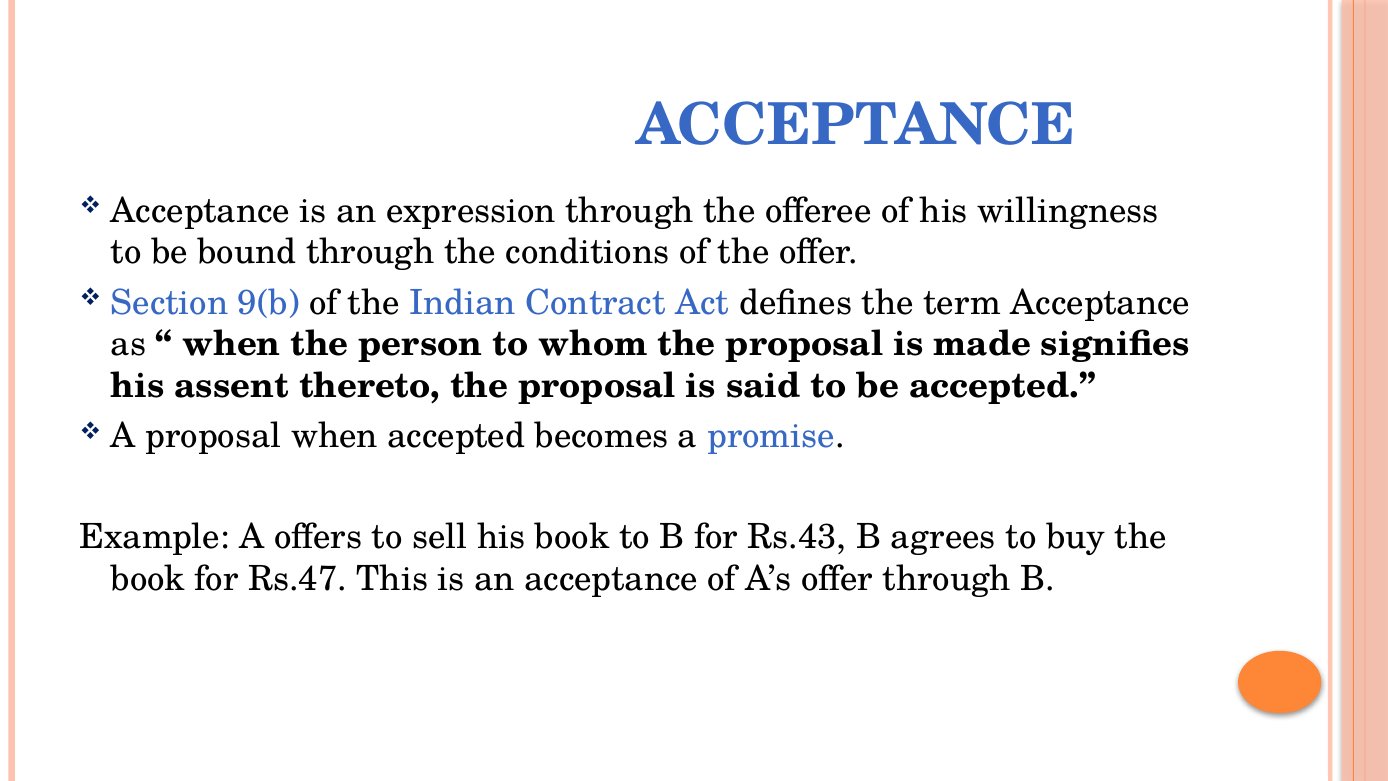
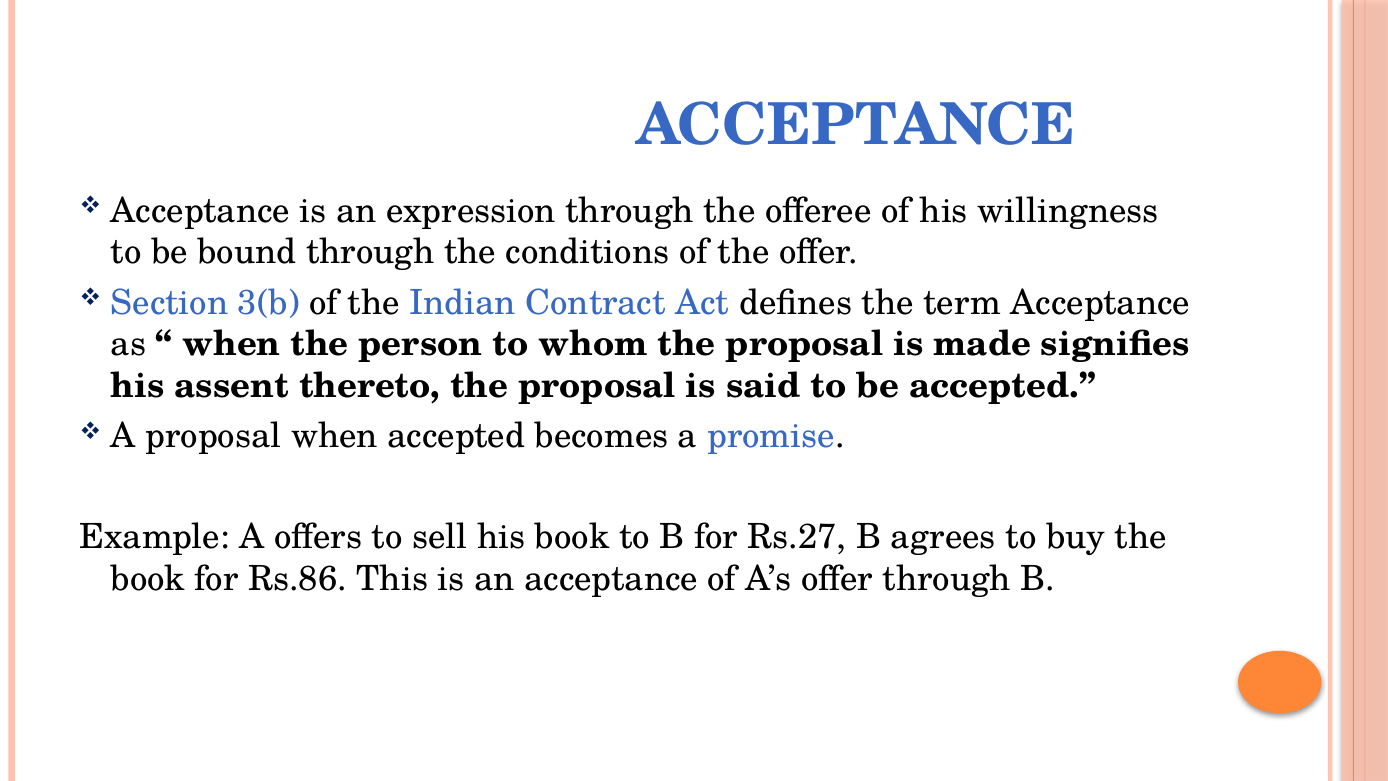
9(b: 9(b -> 3(b (269, 303)
Rs.43: Rs.43 -> Rs.27 (797, 537)
Rs.47: Rs.47 -> Rs.86 (298, 578)
